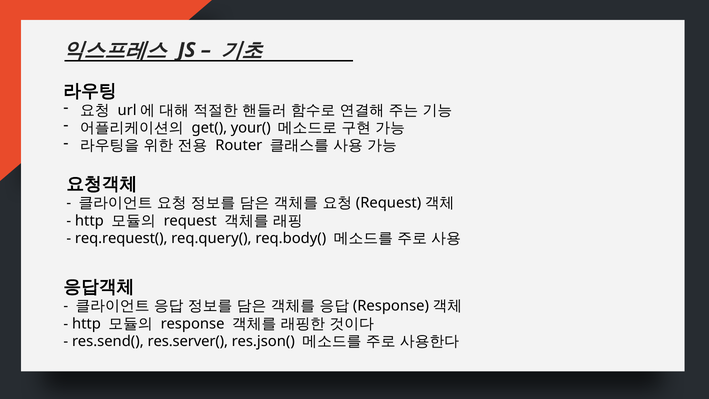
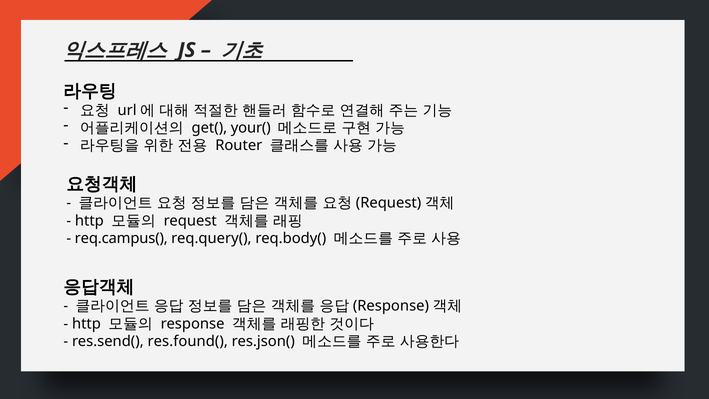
req.request(: req.request( -> req.campus( (121, 238)
res.server(: res.server( -> res.found( (188, 341)
